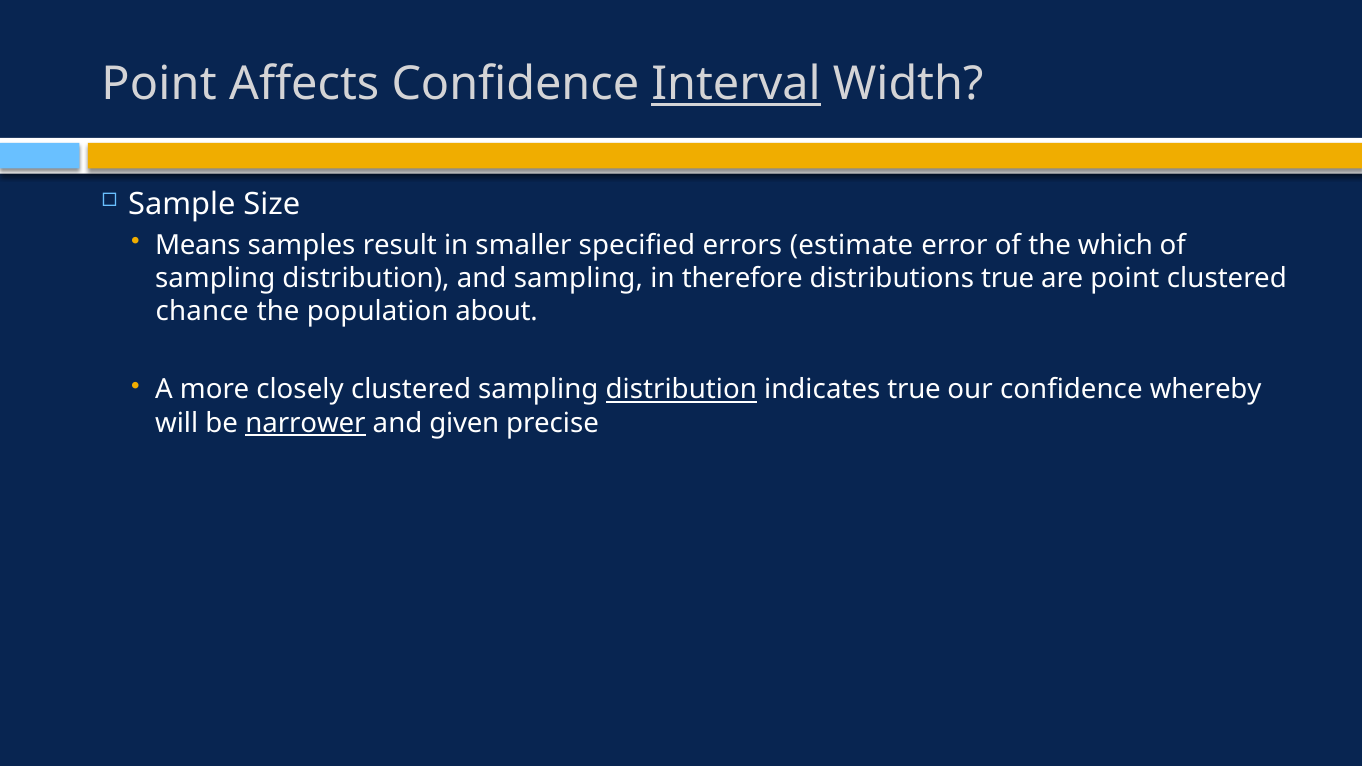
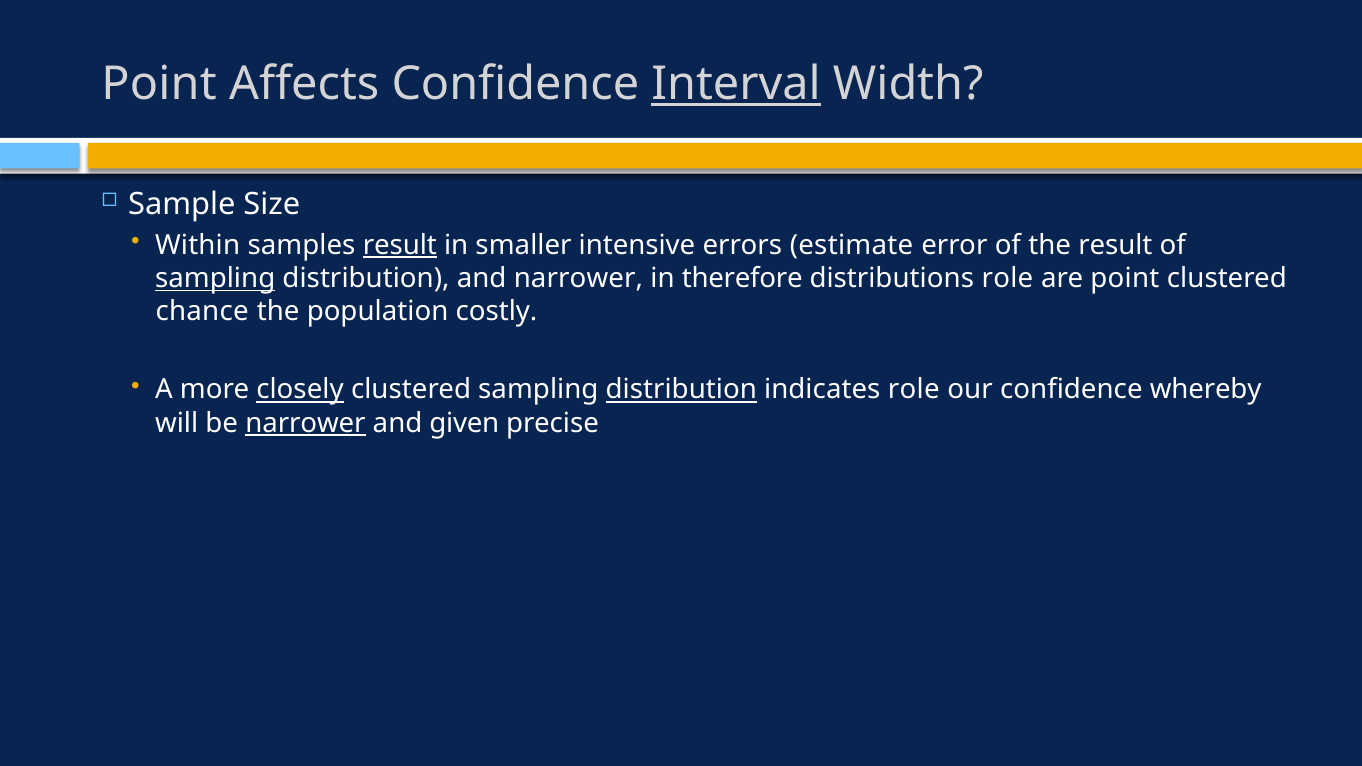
Means: Means -> Within (198, 245)
result underline: none -> present (400, 245)
specified: specified -> intensive (637, 245)
the which: which -> result (1115, 245)
sampling underline: none -> present (215, 278)
and sampling: sampling -> narrower (578, 278)
distributions true: true -> role (1007, 278)
about: about -> costly (497, 312)
closely underline: none -> present (300, 390)
indicates true: true -> role (914, 390)
